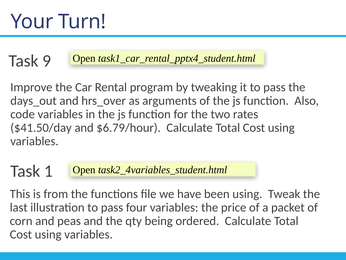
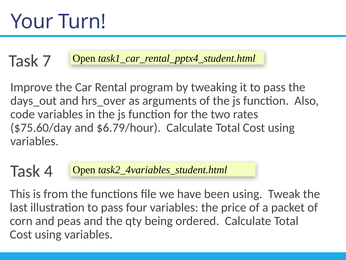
9: 9 -> 7 (47, 61)
$41.50/day: $41.50/day -> $75.60/day (41, 127)
1: 1 -> 4 (49, 171)
